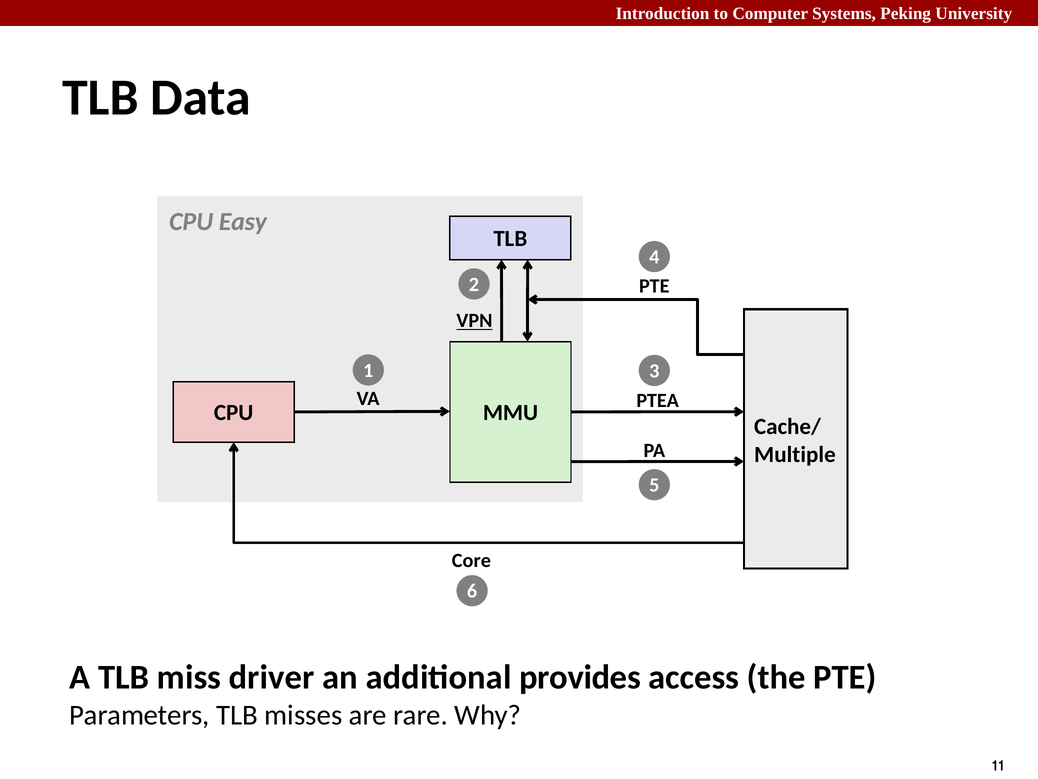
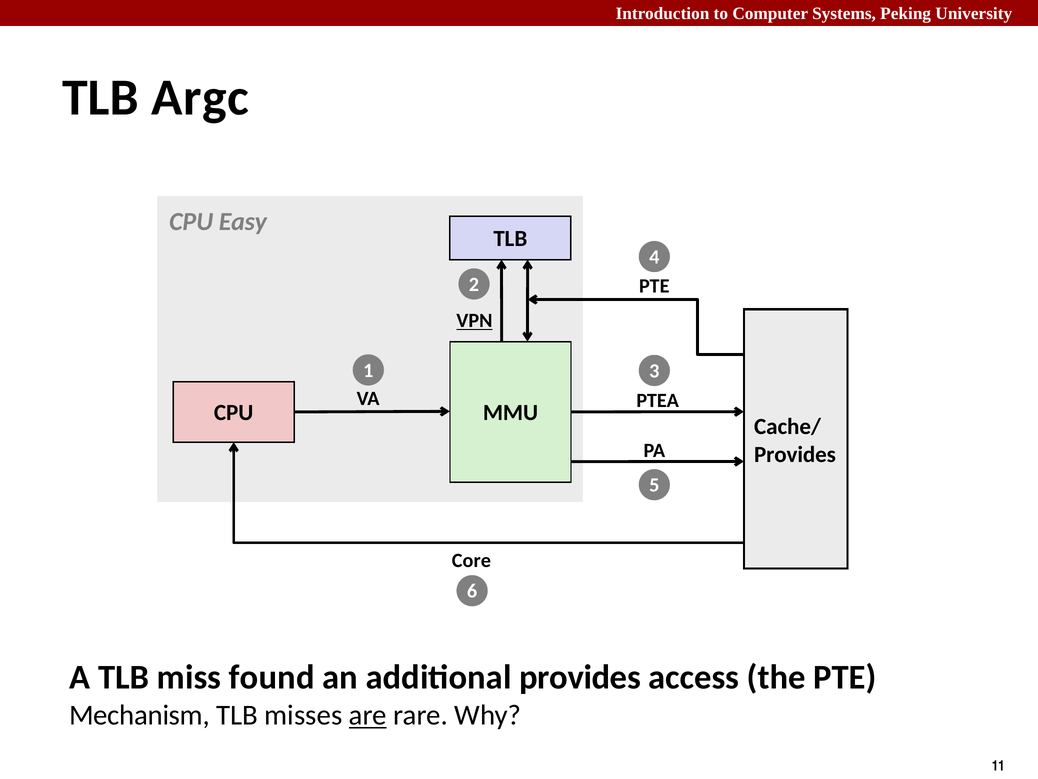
Data: Data -> Argc (200, 98)
Multiple: Multiple -> Provides (795, 454)
driver: driver -> found (272, 677)
Parameters: Parameters -> Mechanism (139, 715)
are underline: none -> present (368, 715)
